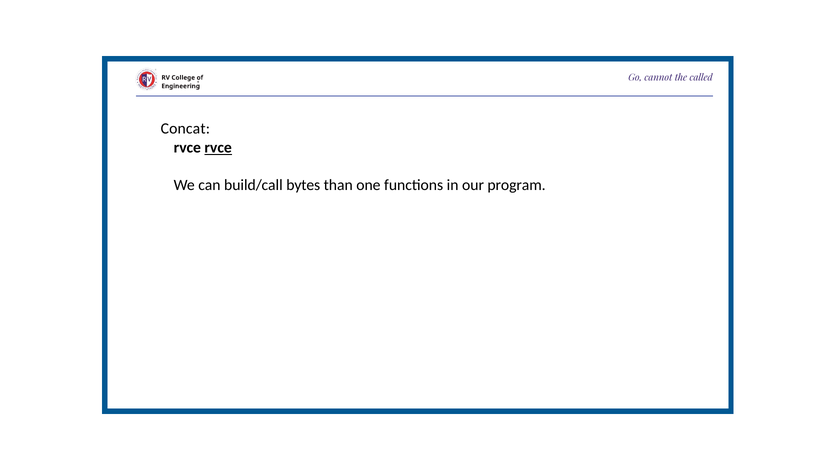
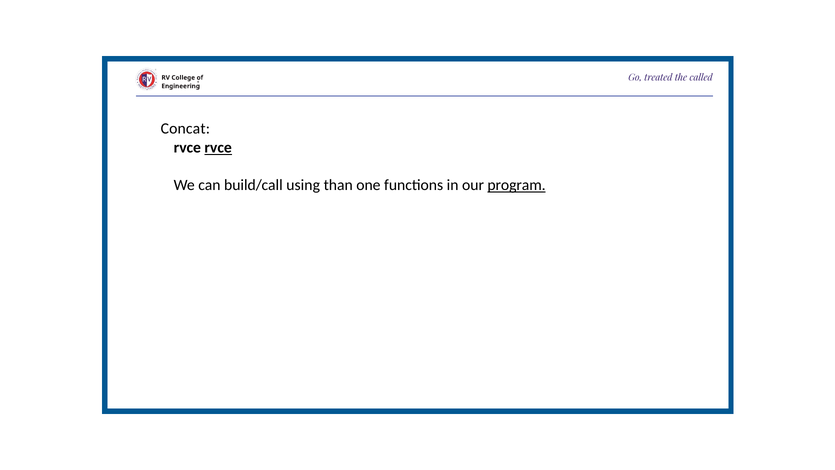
cannot: cannot -> treated (658, 78)
bytes: bytes -> using (303, 185)
program underline: none -> present (517, 185)
